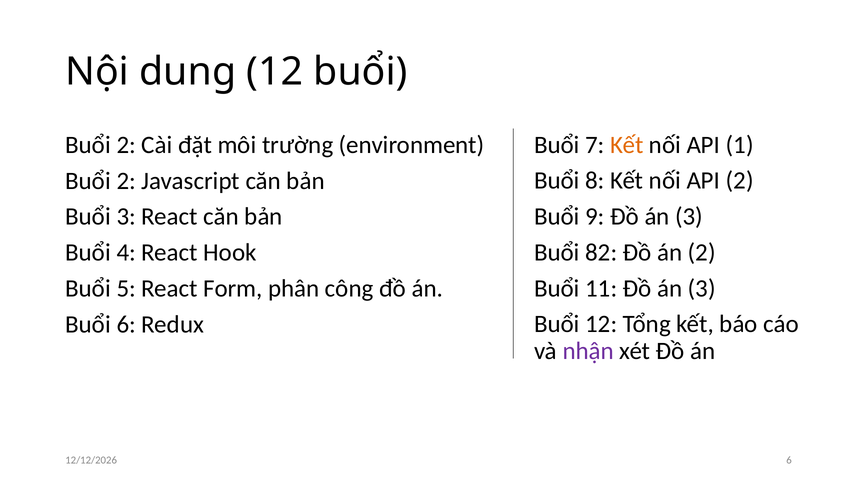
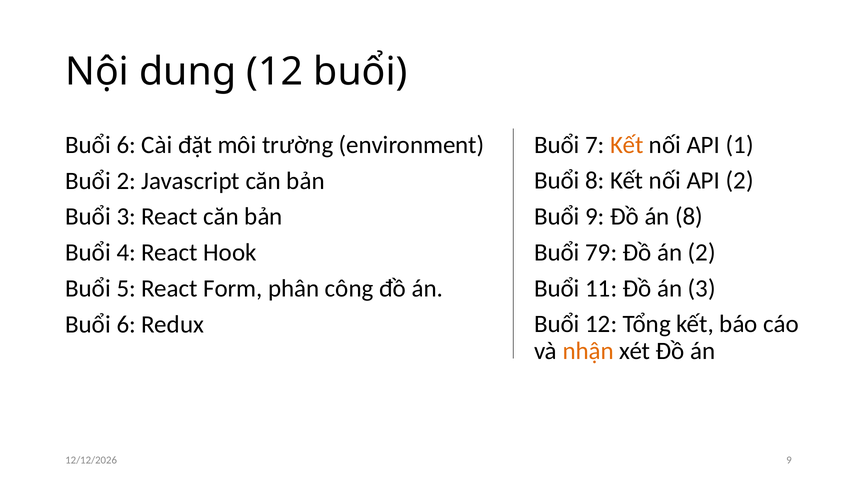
2: 2 -> 6 (126, 145)
9 Đồ án 3: 3 -> 8 (689, 217)
82: 82 -> 79 (601, 252)
nhận colour: purple -> orange (588, 351)
6: 6 -> 9 (789, 460)
